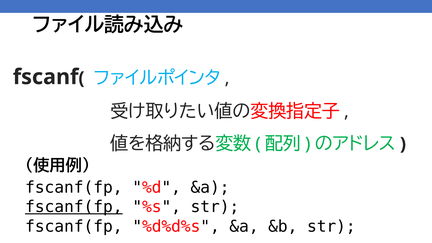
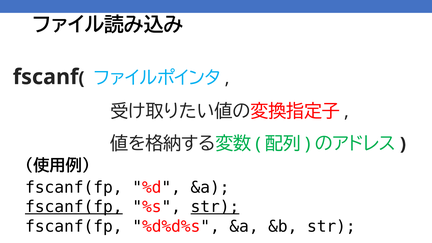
str underline: none -> present (215, 207)
